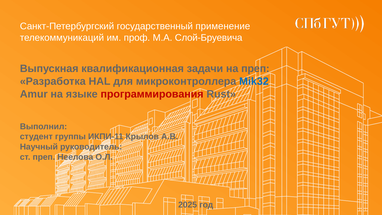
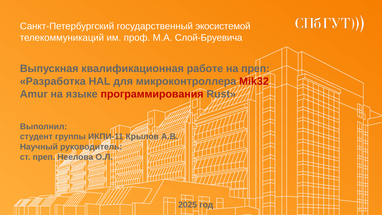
применение: применение -> экосистемой (223, 26)
задачи: задачи -> работе (205, 69)
Mik32 colour: blue -> red (254, 81)
